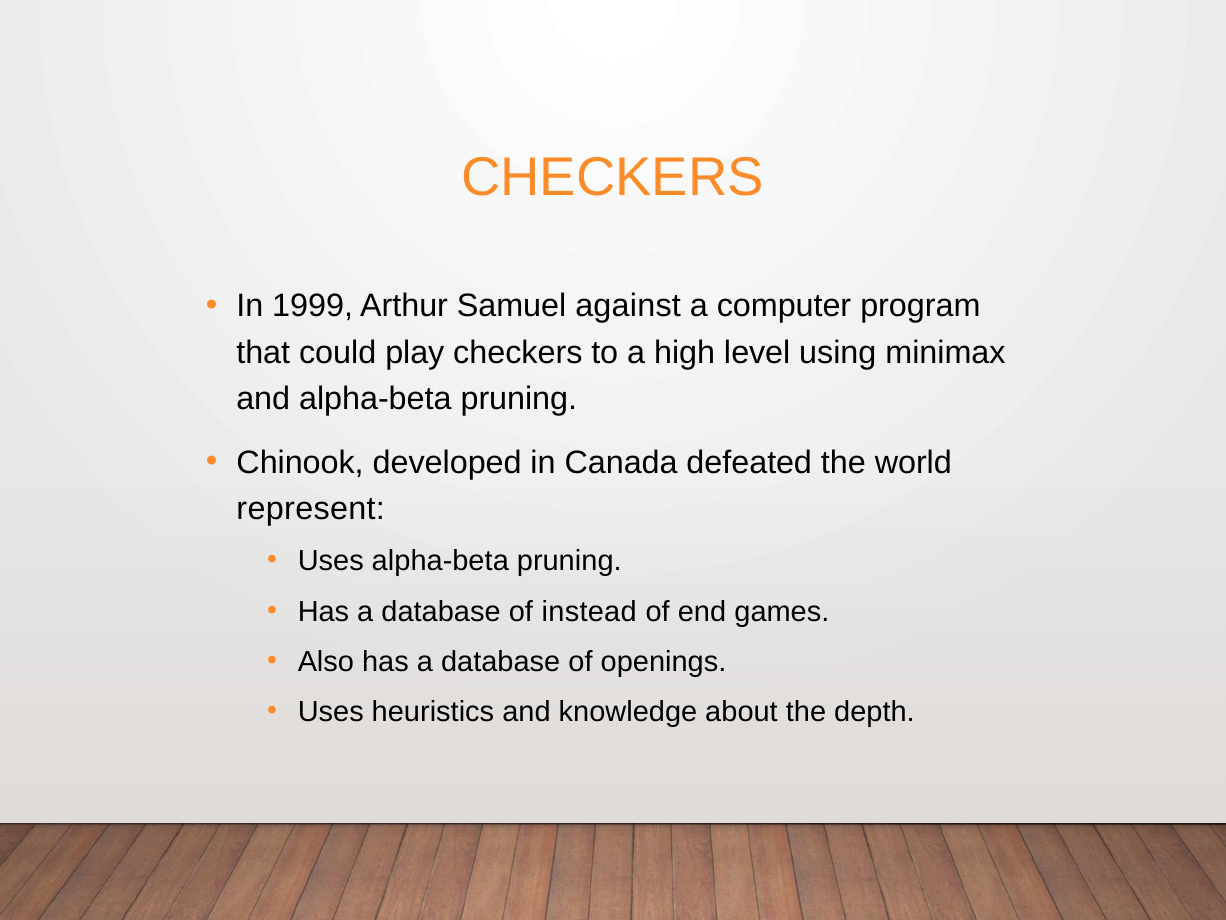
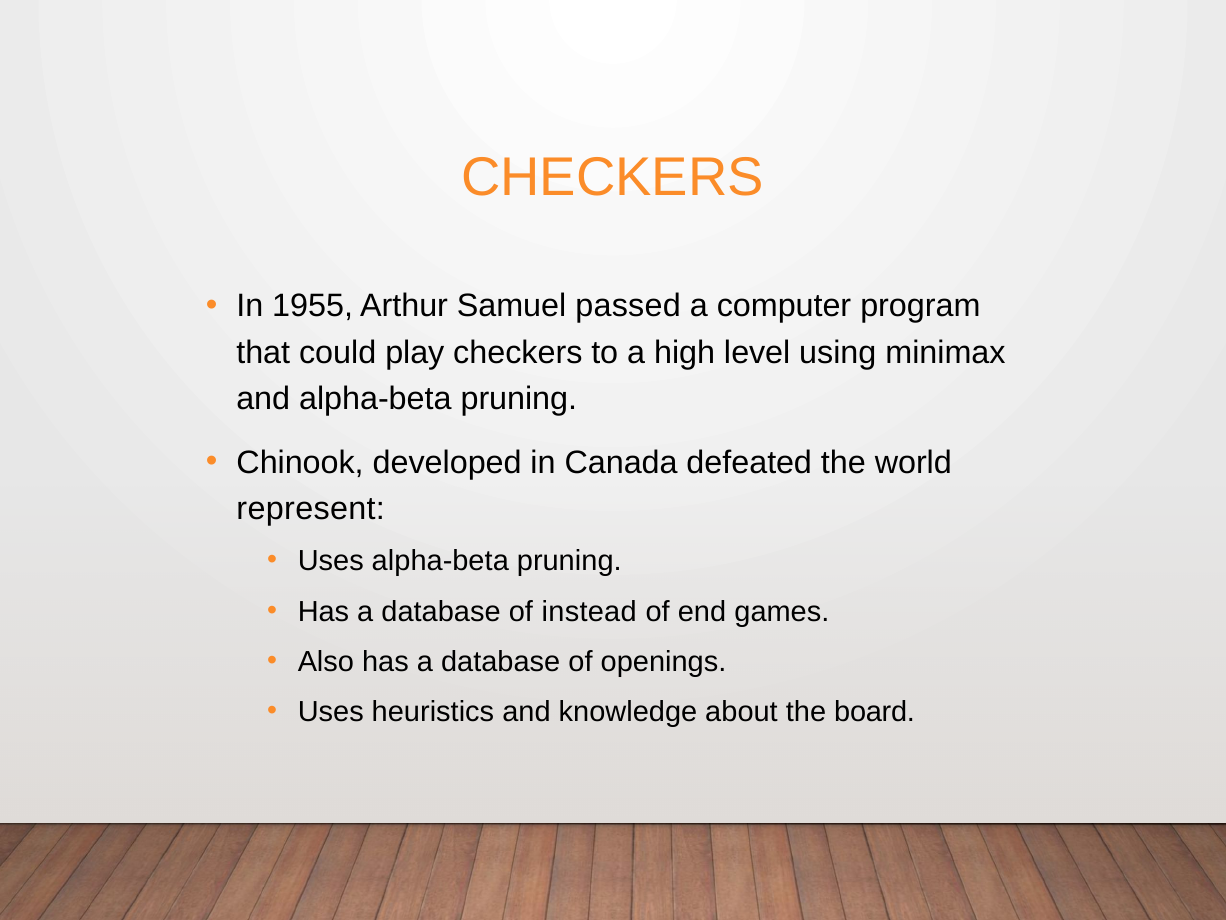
1999: 1999 -> 1955 (313, 306)
against: against -> passed (628, 306)
depth: depth -> board (875, 712)
